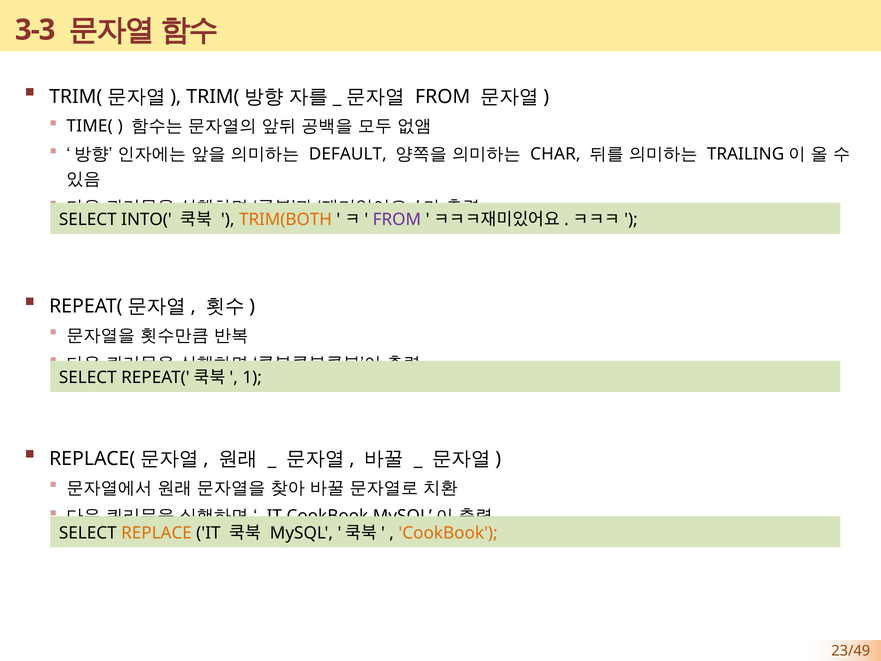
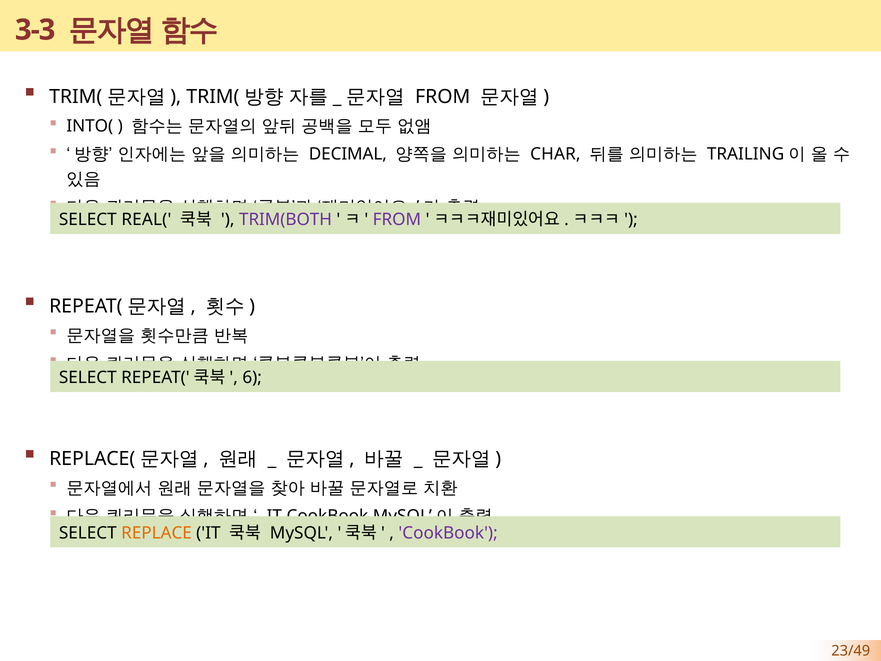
TIME(: TIME( -> INTO( (90, 126)
DEFAULT: DEFAULT -> DECIMAL (348, 154)
INTO(: INTO( -> REAL( (146, 219)
TRIM(BOTH colour: orange -> purple (286, 219)
1: 1 -> 6 (252, 377)
CookBook colour: orange -> purple (448, 533)
